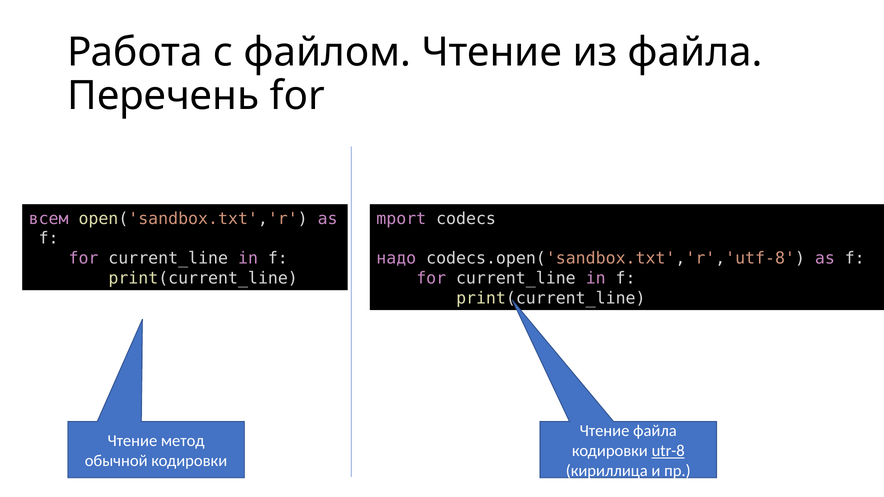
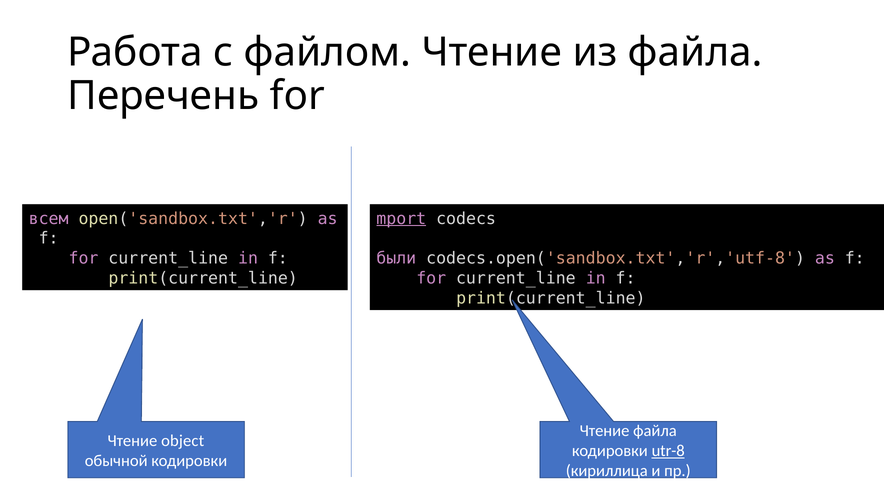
mport underline: none -> present (401, 219)
надо: надо -> были (396, 258)
метод: метод -> object (183, 441)
